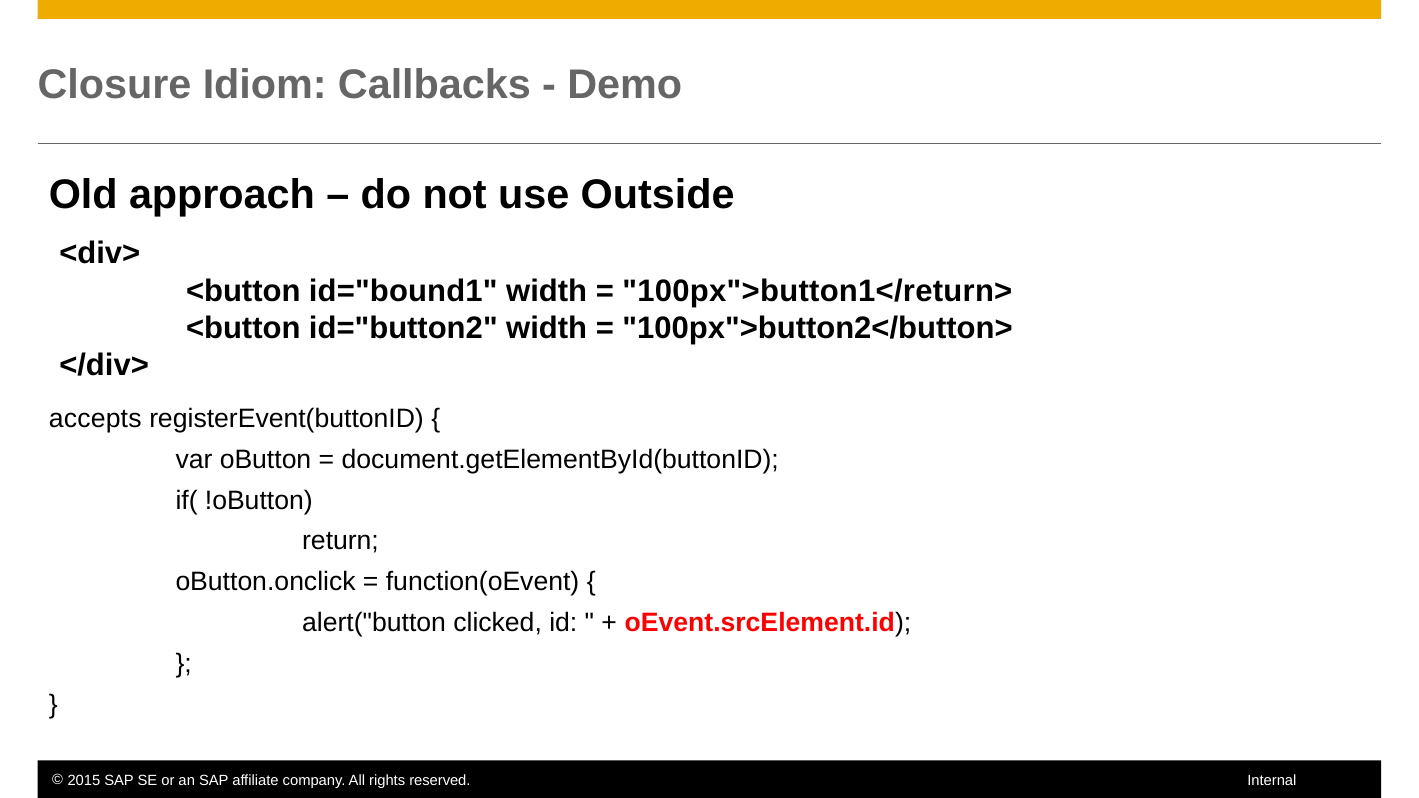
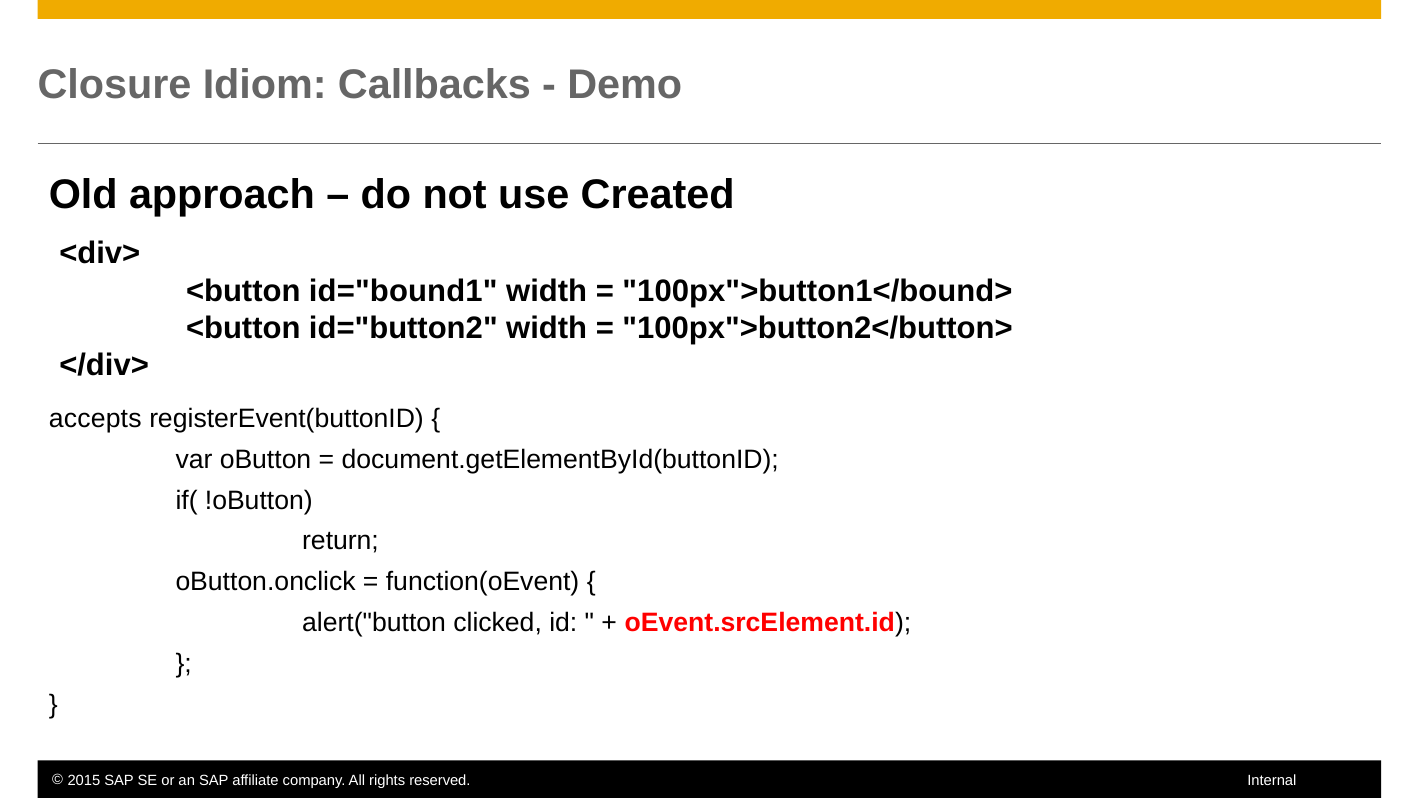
Outside: Outside -> Created (658, 194)
100px">button1</return>: 100px">button1</return> -> 100px">button1</bound> (817, 291)
